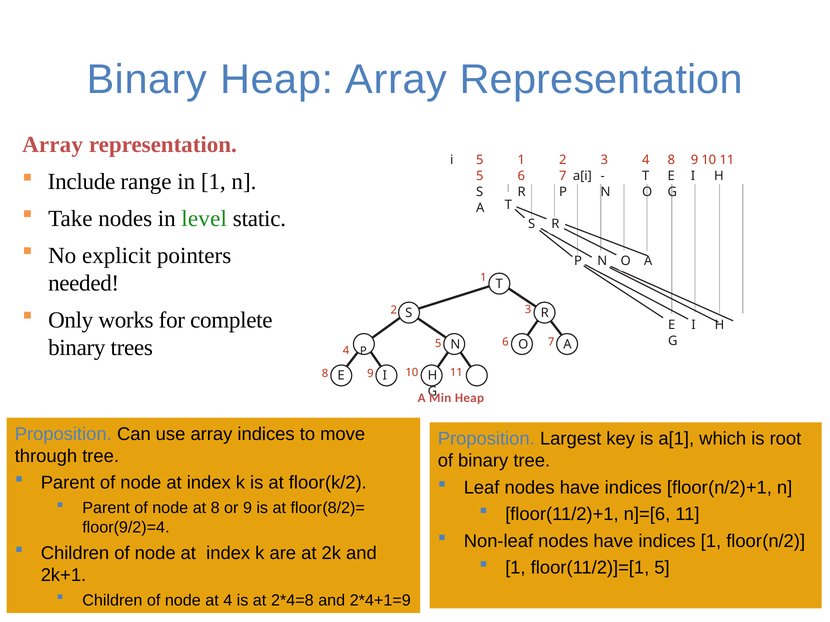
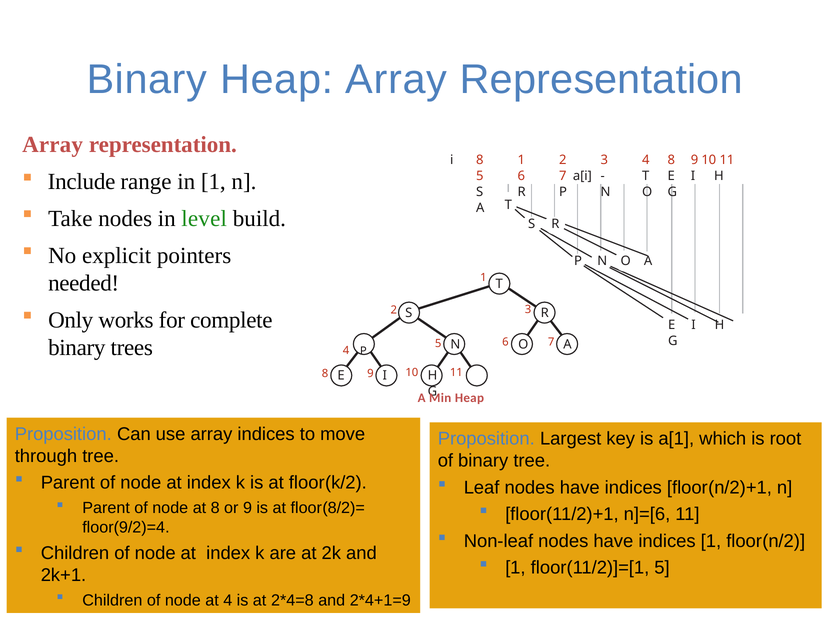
i 5: 5 -> 8 (480, 160)
static: static -> build (259, 219)
